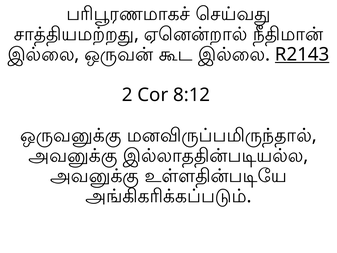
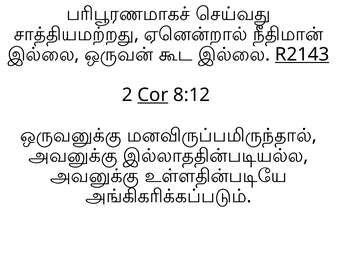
Cor underline: none -> present (153, 95)
